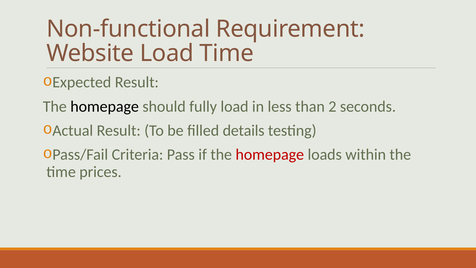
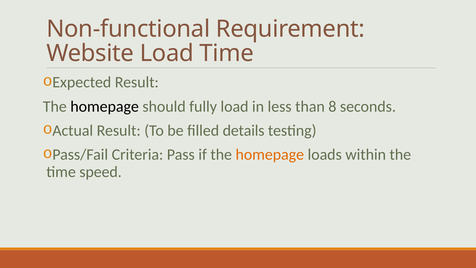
2: 2 -> 8 (332, 106)
homepage colour: red -> orange (270, 155)
prices: prices -> speed (101, 172)
